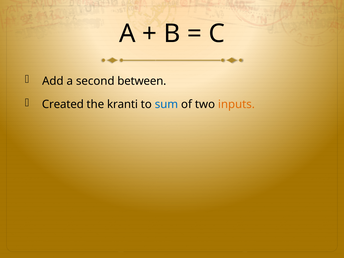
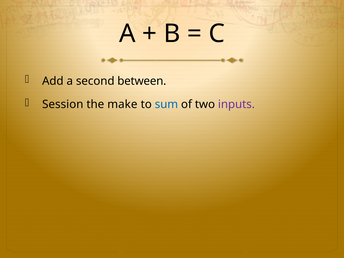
Created: Created -> Session (63, 104)
kranti: kranti -> make (122, 104)
inputs colour: orange -> purple (236, 104)
